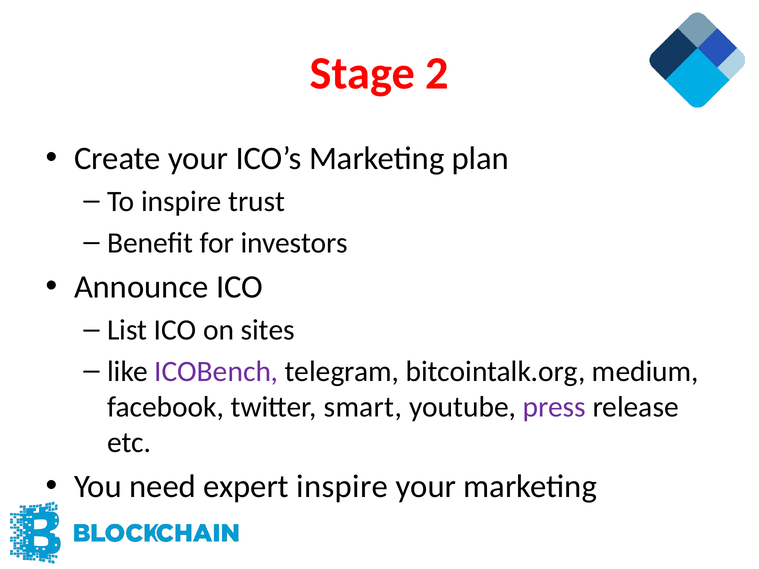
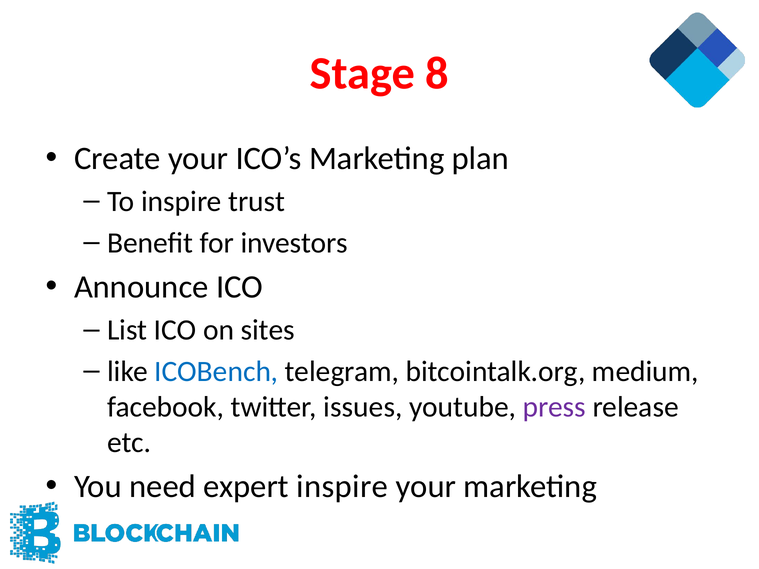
2: 2 -> 8 (437, 73)
ICOBench colour: purple -> blue (216, 372)
smart: smart -> issues (363, 407)
